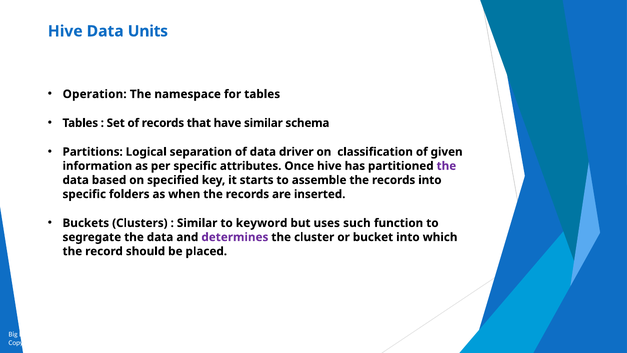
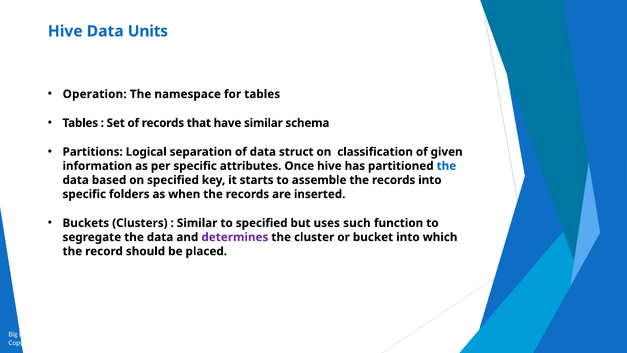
driver: driver -> struct (296, 152)
the colour: purple -> blue (446, 166)
to keyword: keyword -> specified (262, 223)
